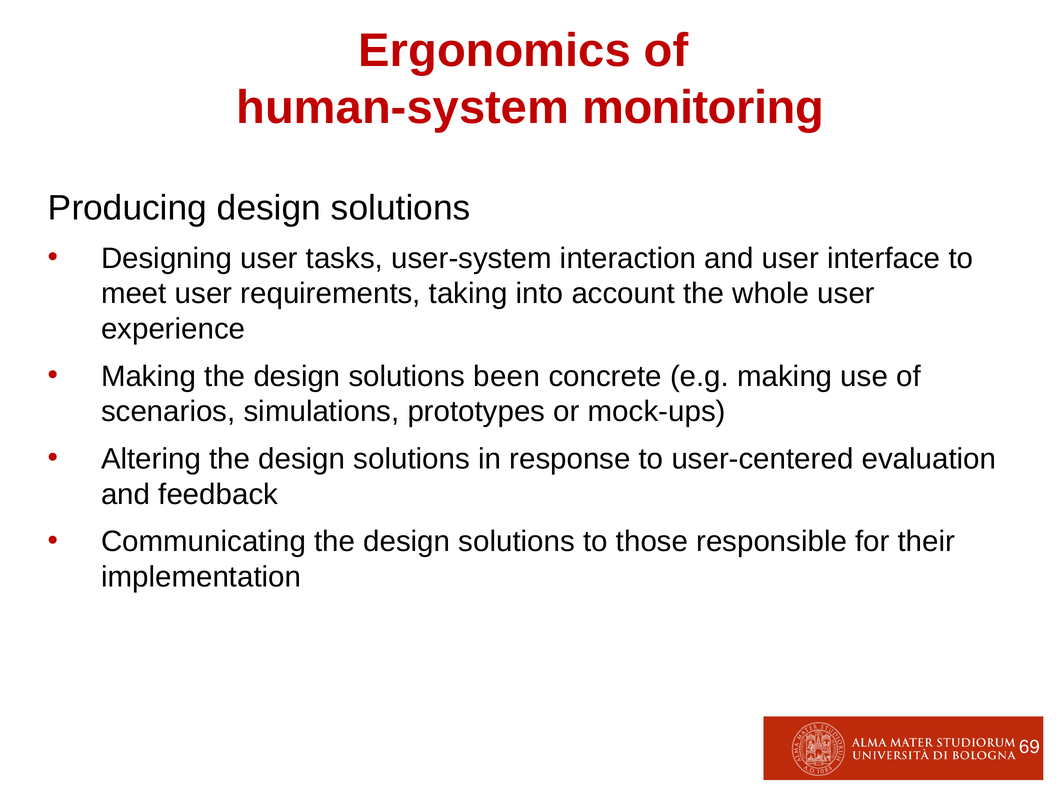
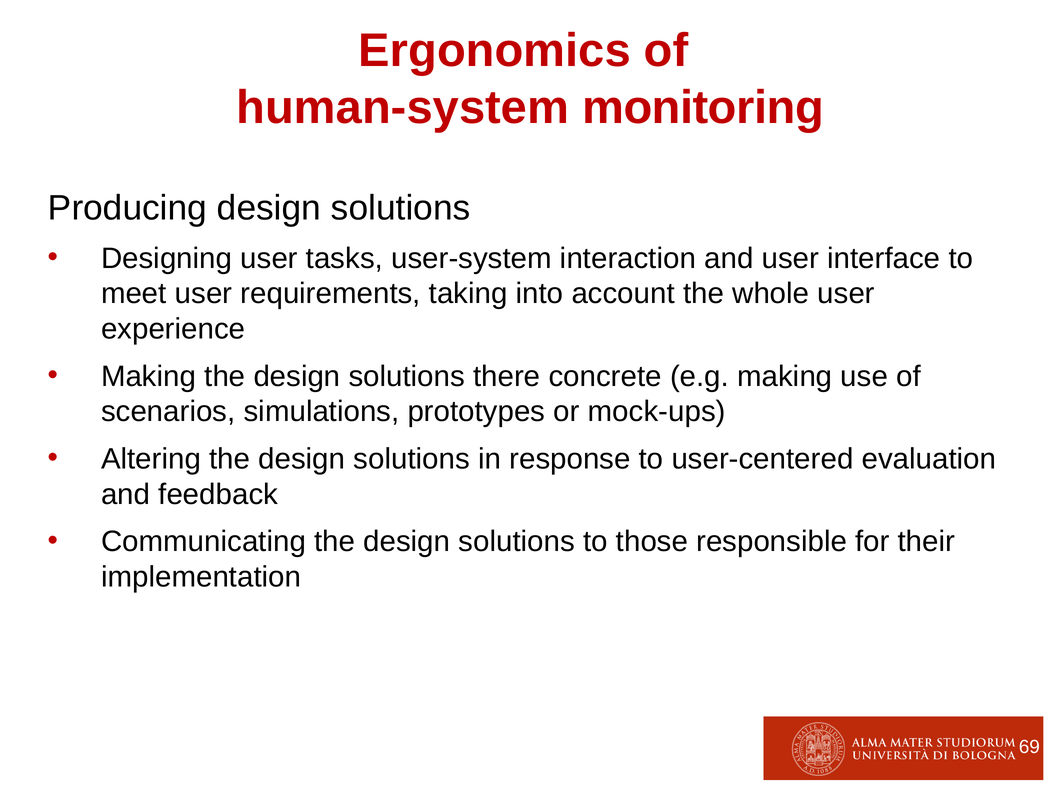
been: been -> there (507, 376)
